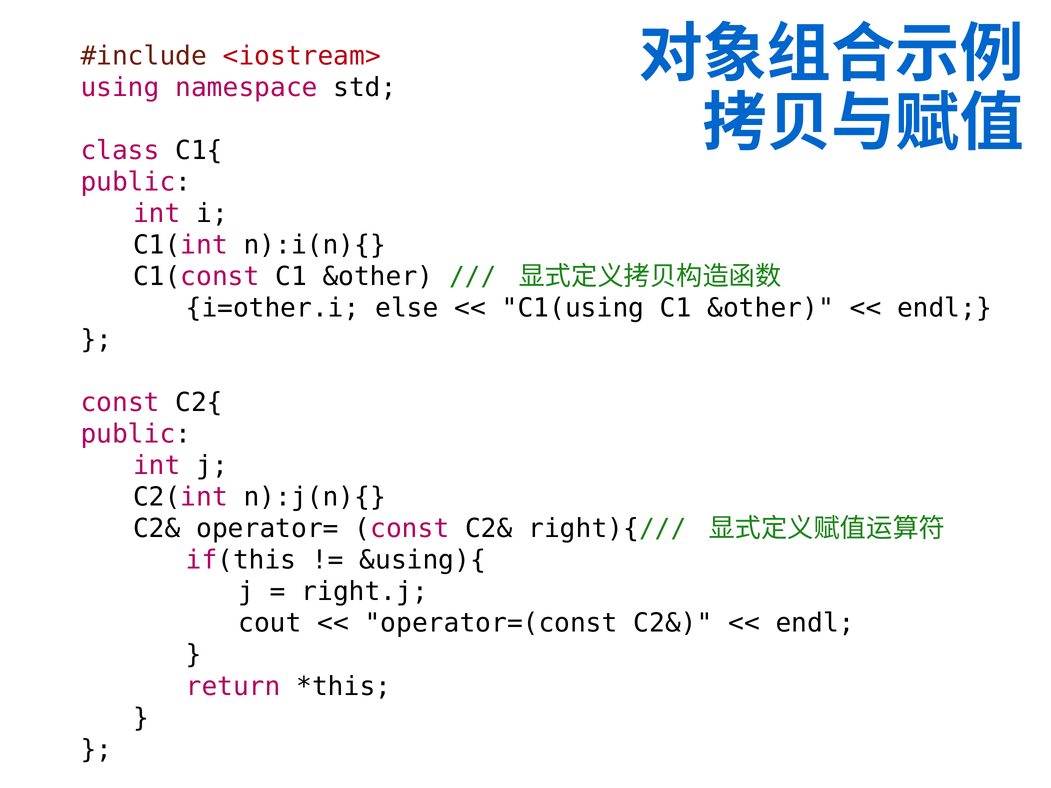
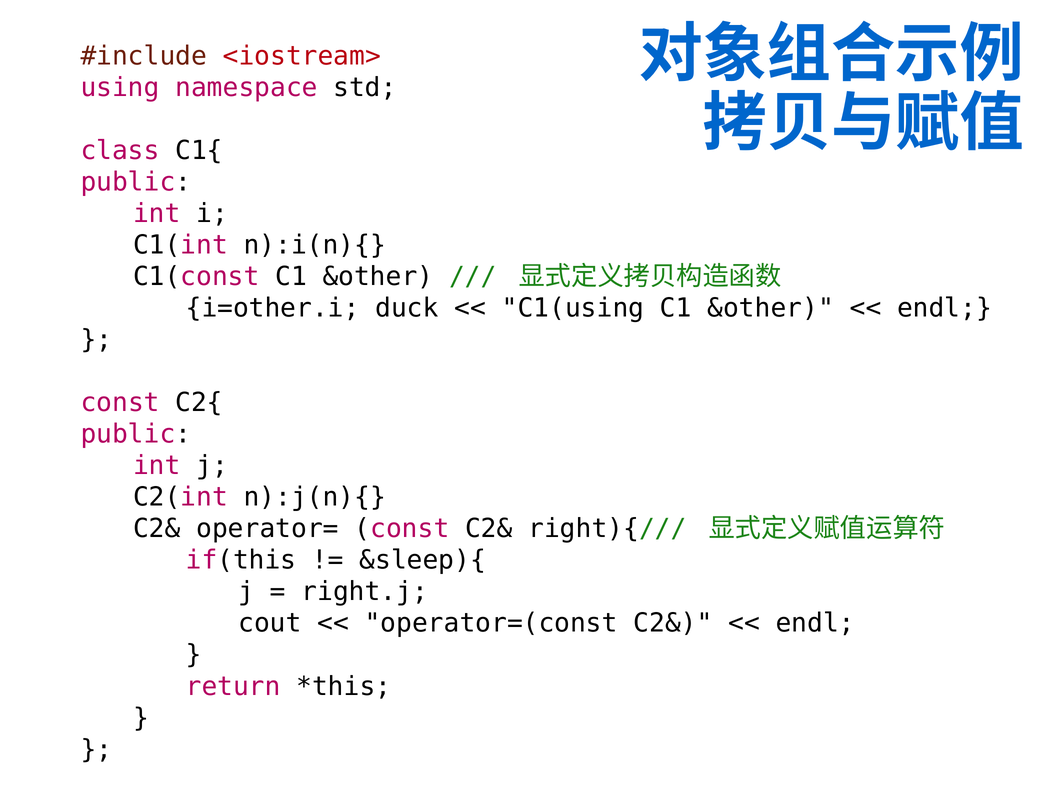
else: else -> duck (407, 308)
&using){: &using){ -> &sleep){ (423, 560)
